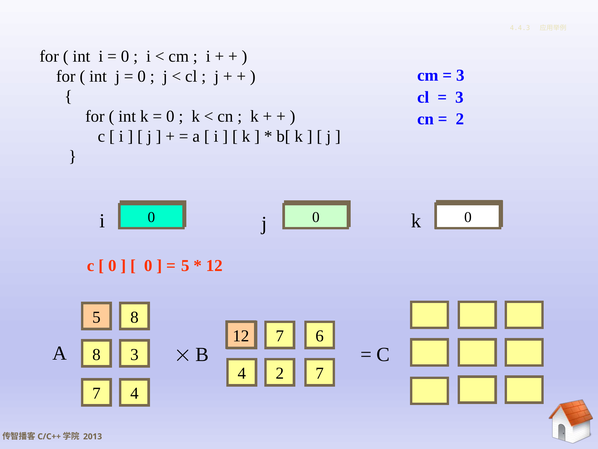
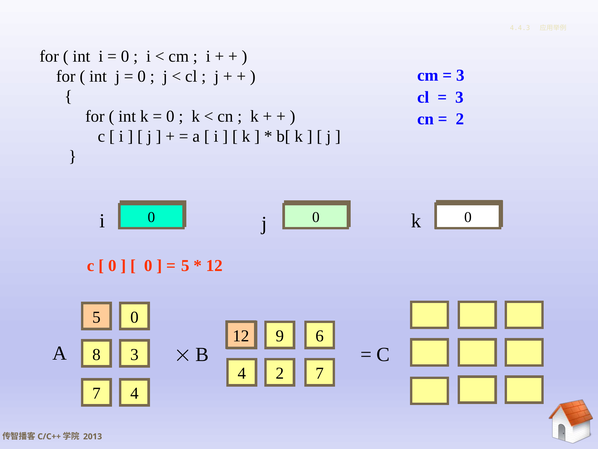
8: 8 -> 0 (134, 317)
7: 7 -> 9 (280, 336)
